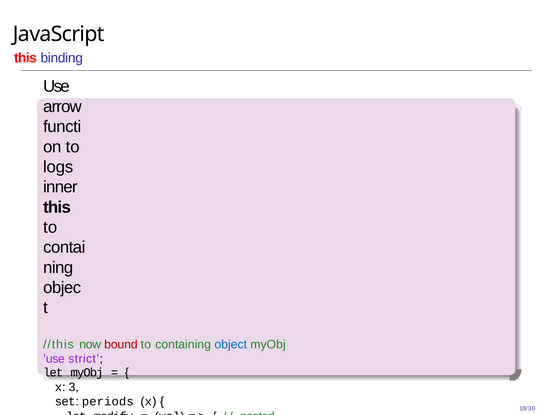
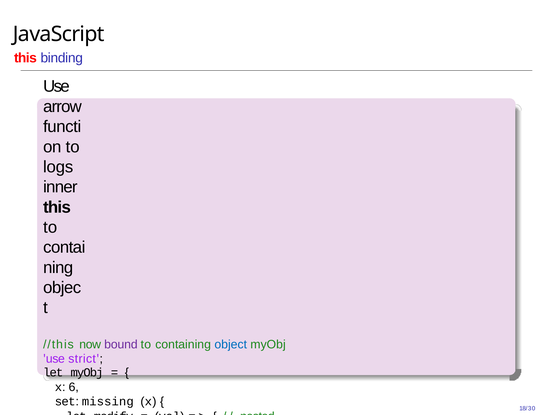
bound colour: red -> purple (121, 344)
3: 3 -> 6 (74, 387)
periods: periods -> missing (108, 402)
